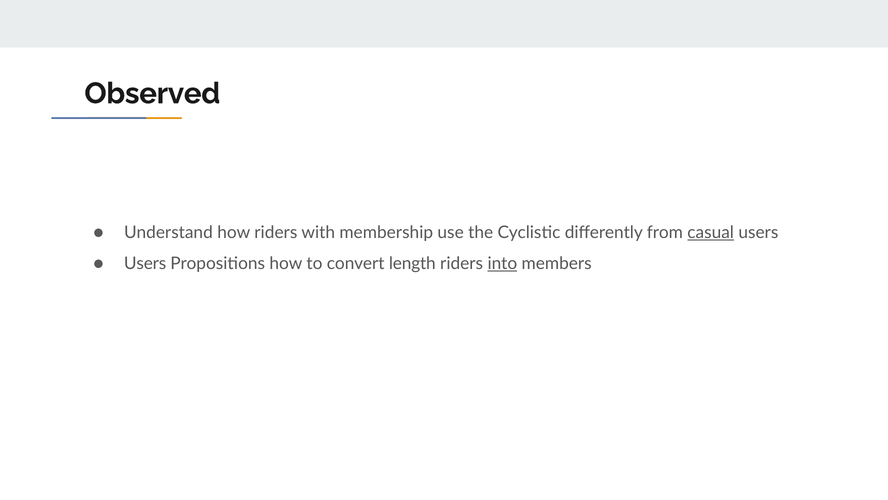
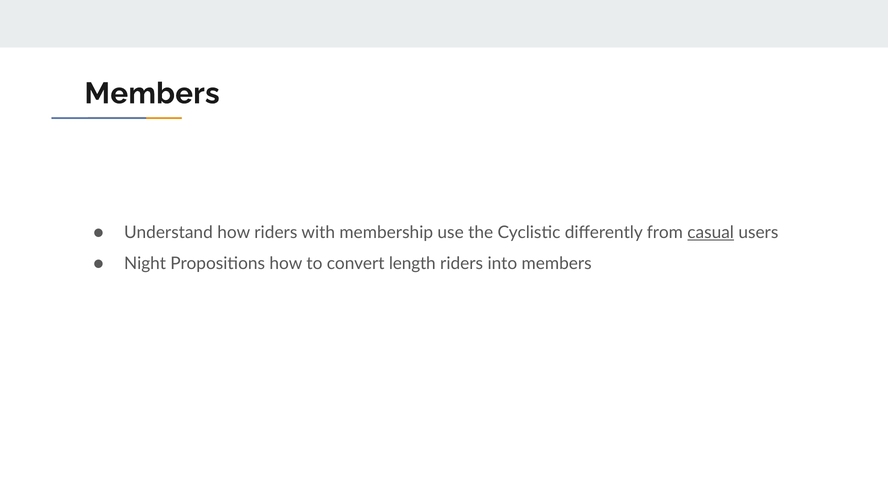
Observed: Observed -> Members (152, 93)
Users: Users -> Night (145, 264)
into underline: present -> none (502, 264)
